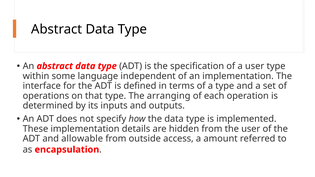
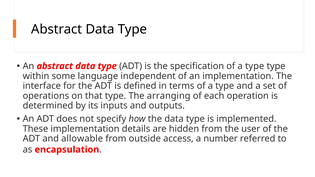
specification of a user: user -> type (255, 66)
amount: amount -> number (221, 139)
